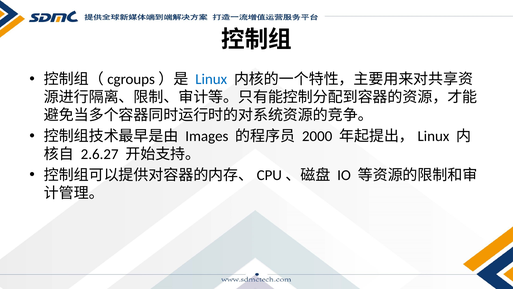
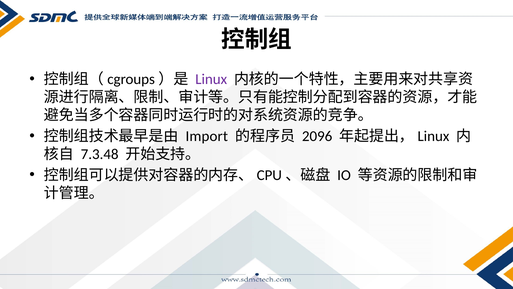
Linux colour: blue -> purple (211, 79)
Images: Images -> Import (207, 136)
2000: 2000 -> 2096 (317, 136)
2.6.27: 2.6.27 -> 7.3.48 (100, 154)
